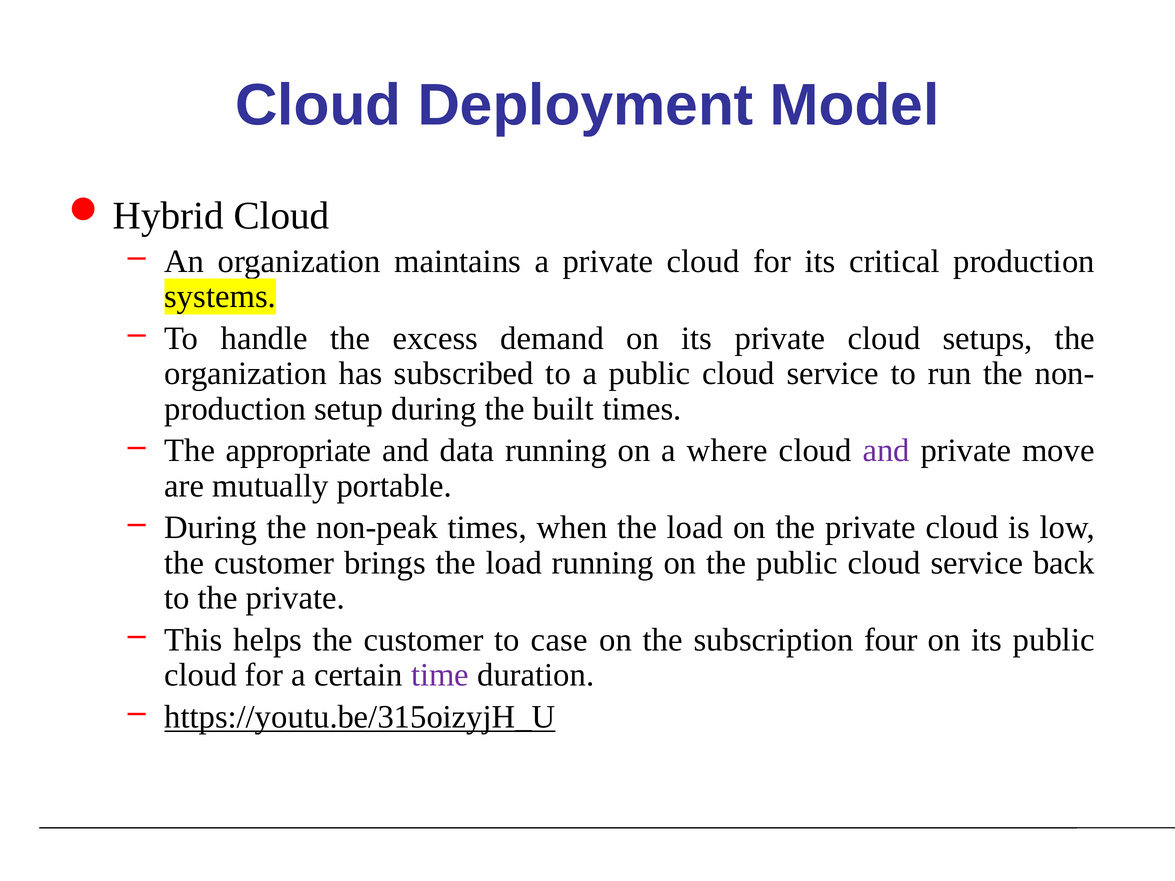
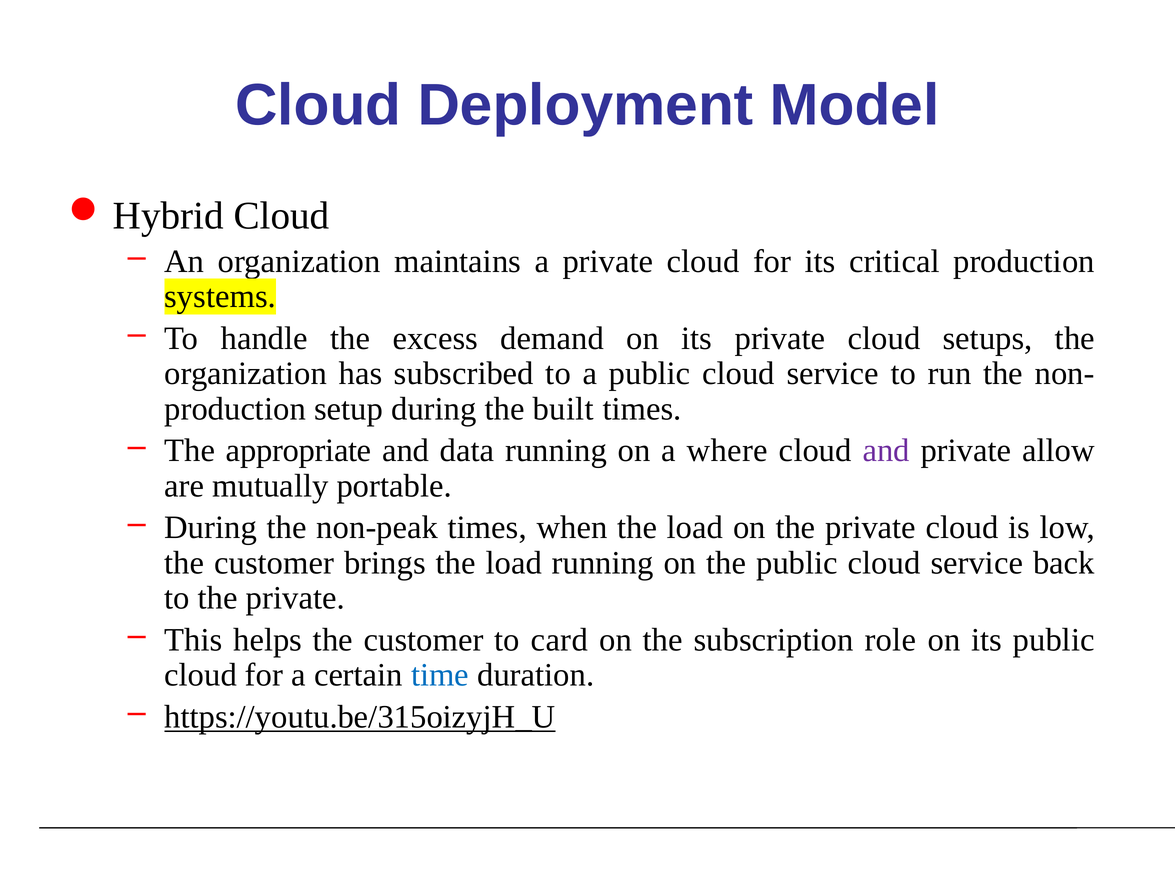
move: move -> allow (1058, 451)
case: case -> card (559, 640)
four: four -> role (890, 640)
time colour: purple -> blue (440, 675)
